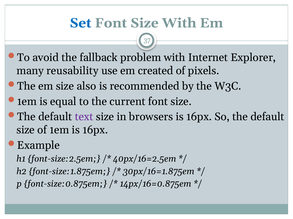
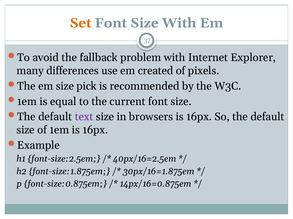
Set colour: blue -> orange (81, 23)
reusability: reusability -> differences (72, 71)
also: also -> pick (87, 86)
